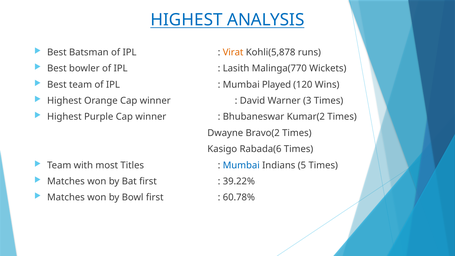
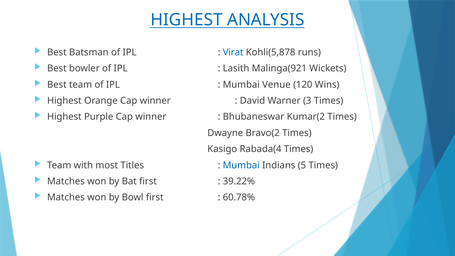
Virat colour: orange -> blue (233, 52)
Malinga(770: Malinga(770 -> Malinga(921 (279, 68)
Played: Played -> Venue (276, 85)
Rabada(6: Rabada(6 -> Rabada(4 (261, 149)
